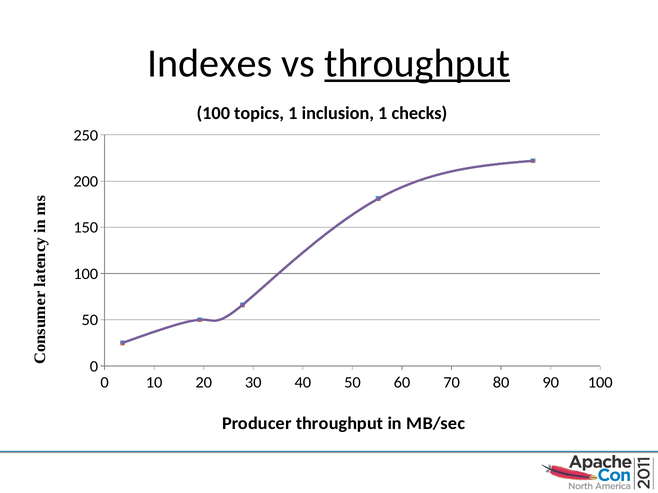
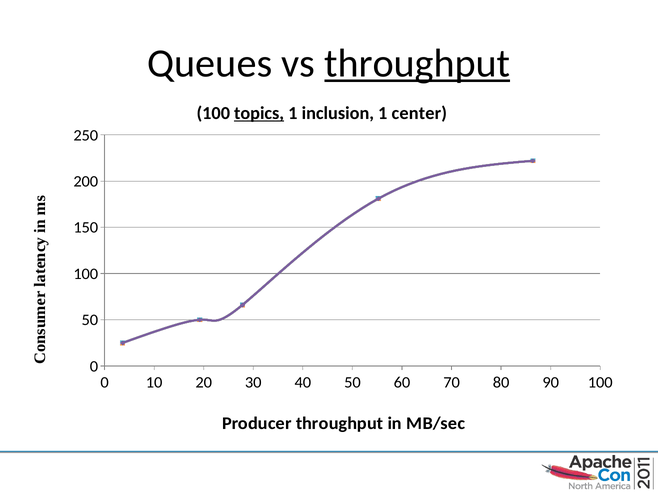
Indexes: Indexes -> Queues (210, 64)
topics underline: none -> present (259, 113)
checks: checks -> center (419, 113)
